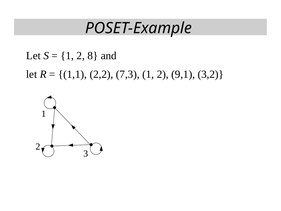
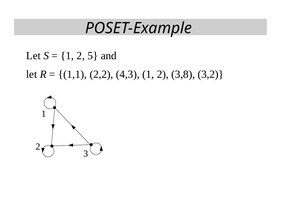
8: 8 -> 5 (93, 56)
7,3: 7,3 -> 4,3 (128, 74)
9,1: 9,1 -> 3,8 (183, 74)
